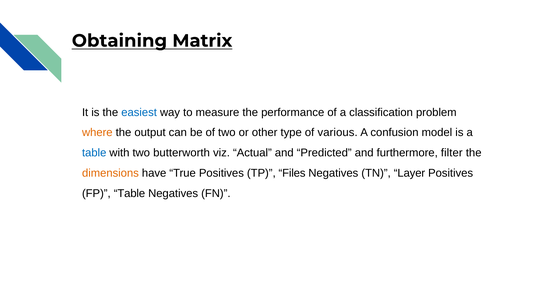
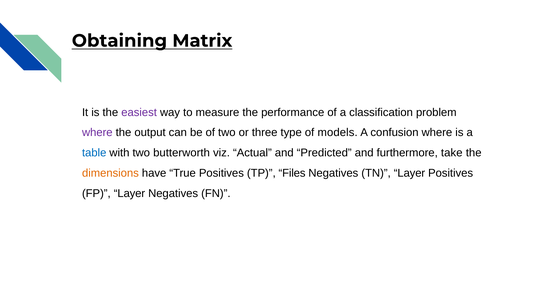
easiest colour: blue -> purple (139, 112)
where colour: orange -> purple (97, 132)
other: other -> three (265, 132)
various: various -> models (338, 132)
confusion model: model -> where (437, 132)
filter: filter -> take (452, 153)
FP Table: Table -> Layer (129, 193)
